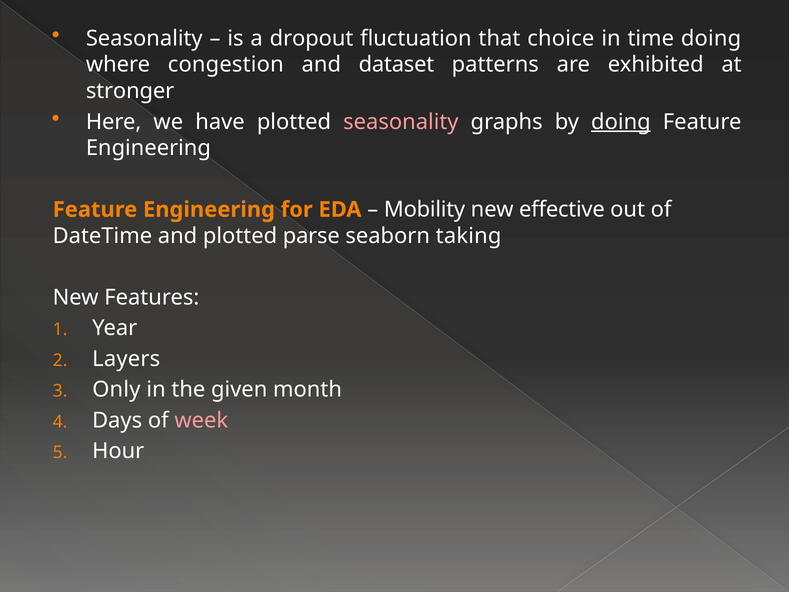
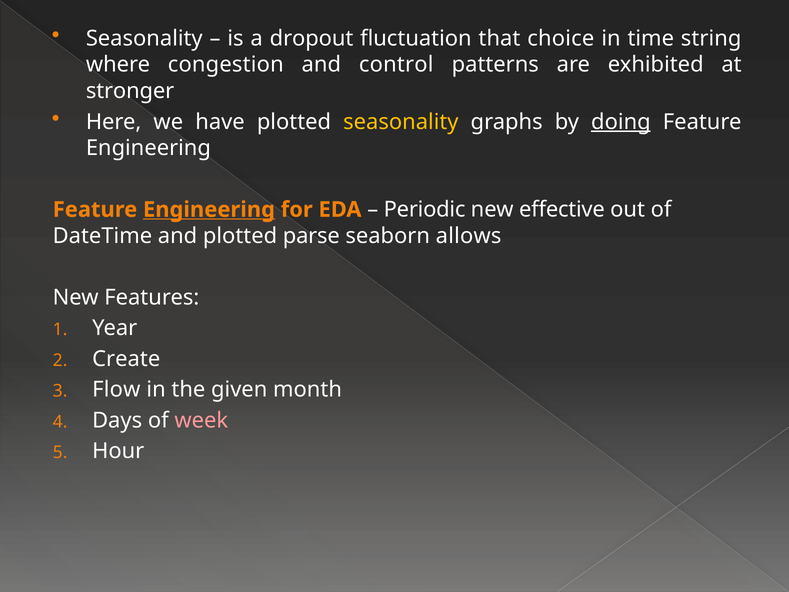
time doing: doing -> string (711, 38)
dataset: dataset -> control (396, 65)
seasonality colour: pink -> yellow (401, 122)
Engineering underline: none -> present (209, 210)
Mobility: Mobility -> Periodic (425, 210)
taking: taking -> allows (469, 236)
Layers: Layers -> Create (126, 359)
Only: Only -> Flow (116, 389)
